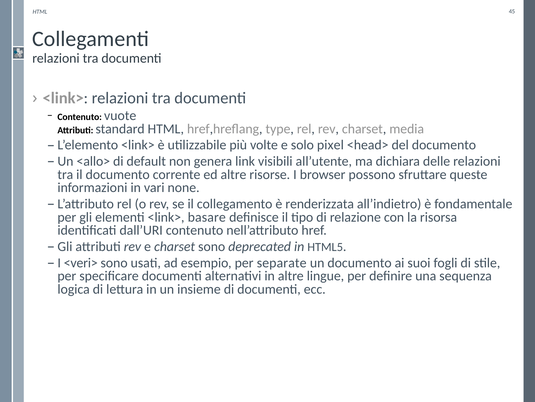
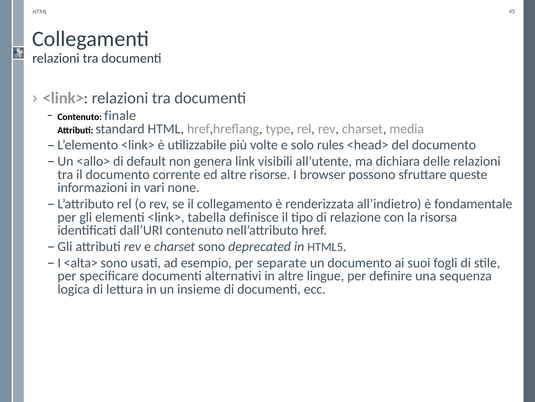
vuote: vuote -> finale (120, 115)
pixel: pixel -> rules (330, 145)
basare: basare -> tabella (207, 217)
<veri>: <veri> -> <alta> (81, 262)
